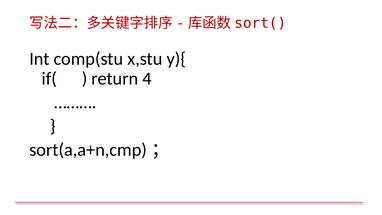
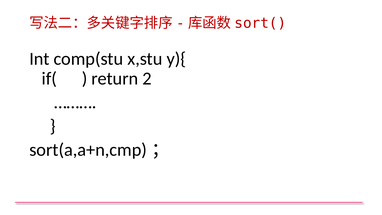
4: 4 -> 2 (147, 79)
